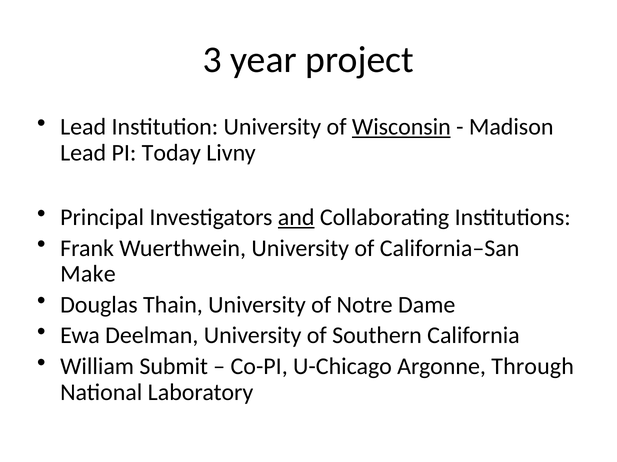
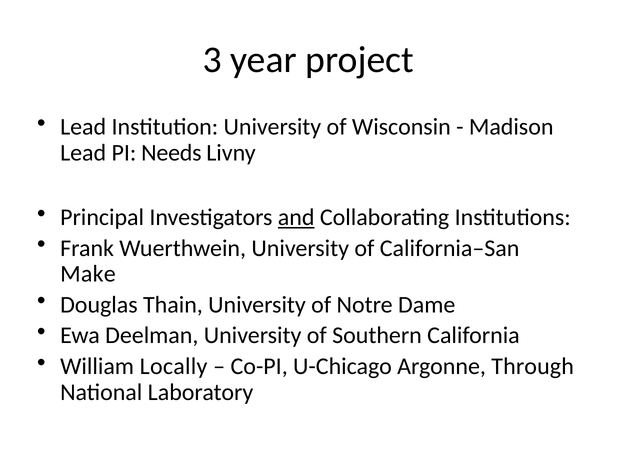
Wisconsin underline: present -> none (401, 127)
Today: Today -> Needs (171, 153)
Submit: Submit -> Locally (174, 367)
